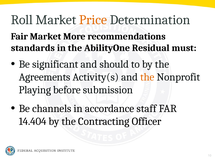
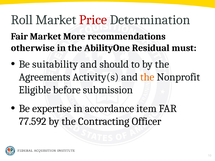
Price colour: orange -> red (93, 20)
standards: standards -> otherwise (33, 48)
significant: significant -> suitability (55, 64)
Playing: Playing -> Eligible (35, 90)
channels: channels -> expertise (52, 109)
staff: staff -> item (147, 109)
14.404: 14.404 -> 77.592 (33, 122)
